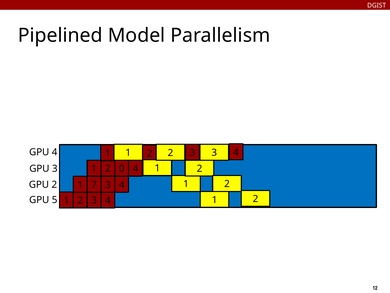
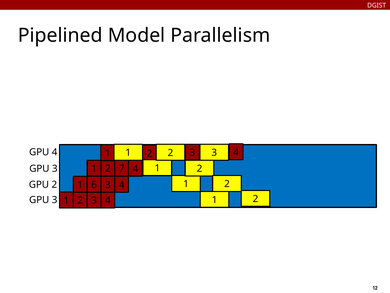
0: 0 -> 7 (122, 168)
7: 7 -> 6 (94, 184)
5: 5 -> 3 (55, 200)
